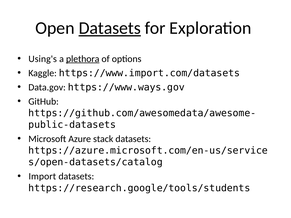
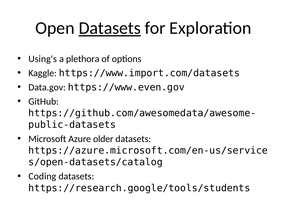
plethora underline: present -> none (83, 59)
https://www.ways.gov: https://www.ways.gov -> https://www.even.gov (126, 87)
stack: stack -> older (103, 139)
Import: Import -> Coding (42, 177)
